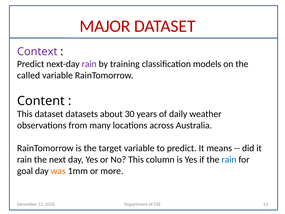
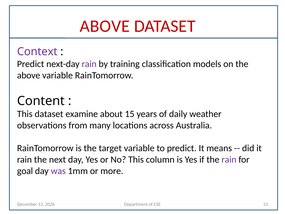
MAJOR: MAJOR -> ABOVE (105, 26)
called: called -> above (29, 75)
datasets: datasets -> examine (82, 114)
30: 30 -> 15 (130, 114)
rain colour: blue -> purple (229, 159)
was colour: orange -> purple (58, 171)
